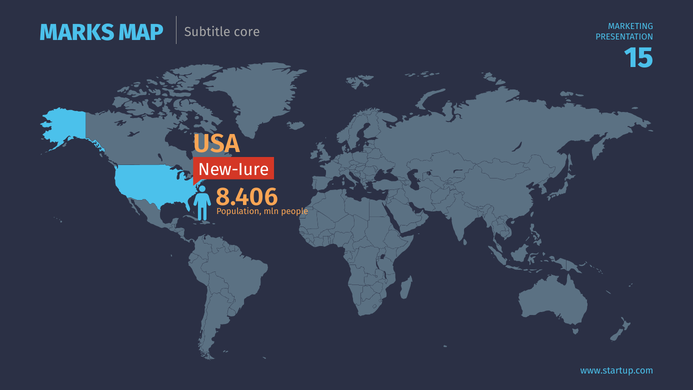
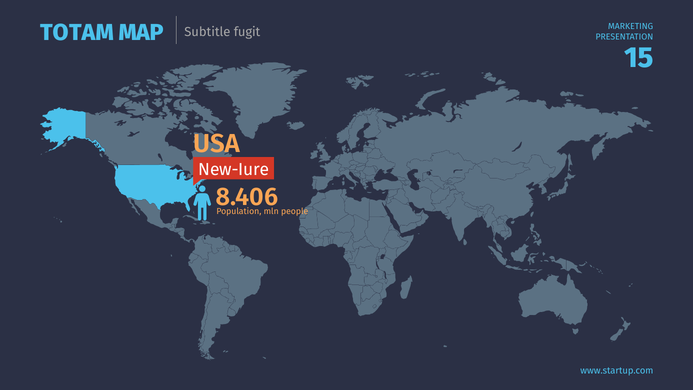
MARKS: MARKS -> TOTAM (77, 33)
core: core -> fugit (247, 32)
